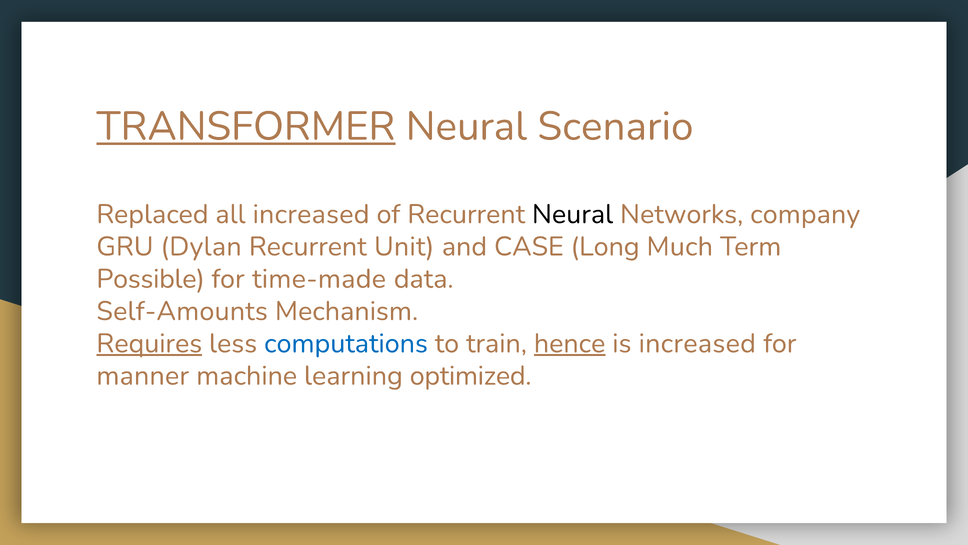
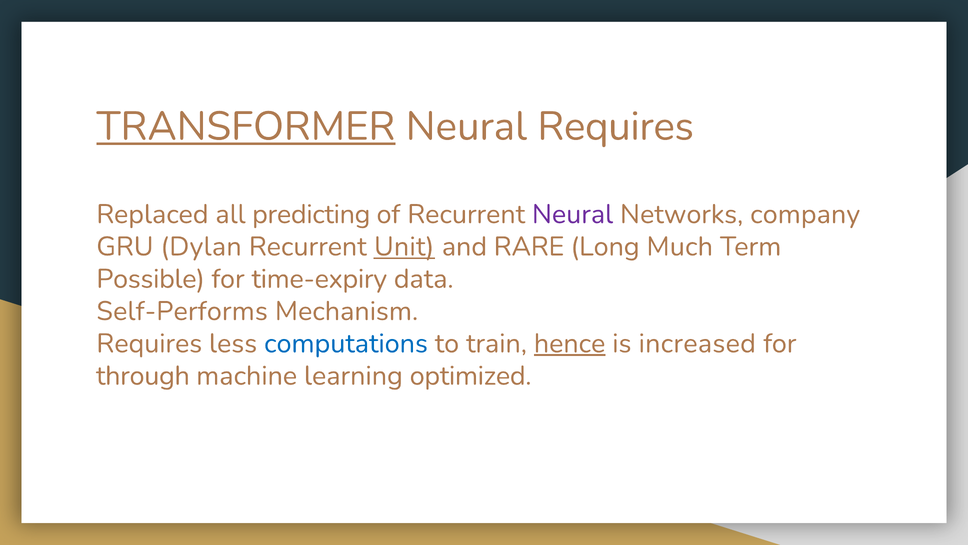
Neural Scenario: Scenario -> Requires (616, 126)
all increased: increased -> predicting (311, 214)
Neural colour: black -> purple (573, 214)
Unit underline: none -> present (404, 246)
CASE: CASE -> RARE (529, 246)
time-made: time-made -> time-expiry (319, 279)
Self-Amounts: Self-Amounts -> Self-Performs (182, 311)
Requires underline: present -> none (149, 343)
manner: manner -> through (143, 375)
